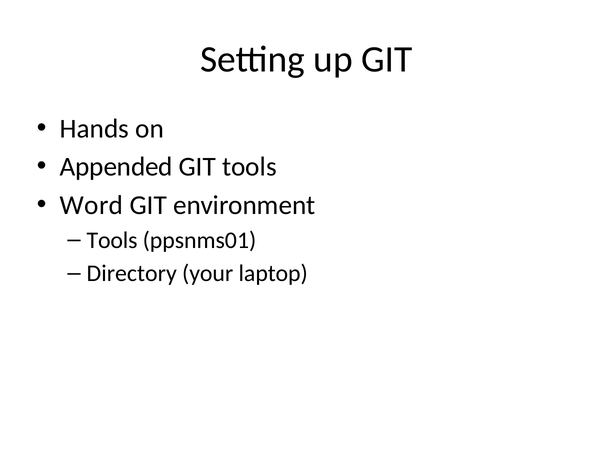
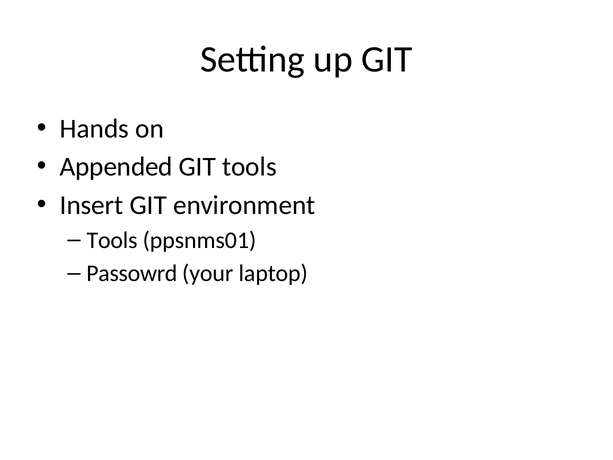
Word: Word -> Insert (92, 205)
Directory: Directory -> Passowrd (132, 273)
